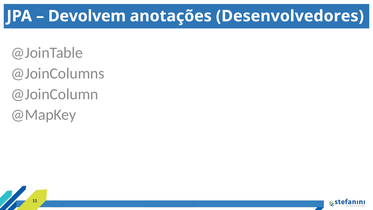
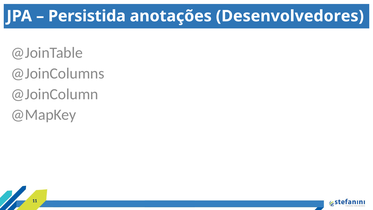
Devolvem: Devolvem -> Persistida (87, 16)
